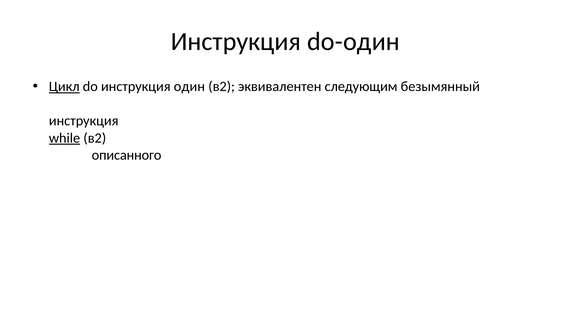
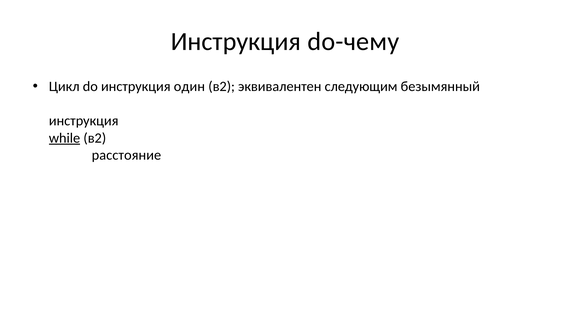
do-один: do-один -> do-чему (353, 41)
Цикл underline: present -> none (64, 87)
описанного: описанного -> расстояние (126, 155)
